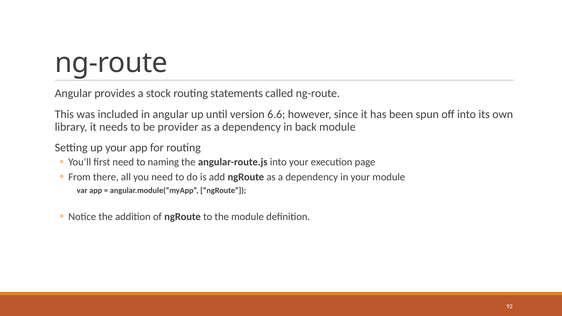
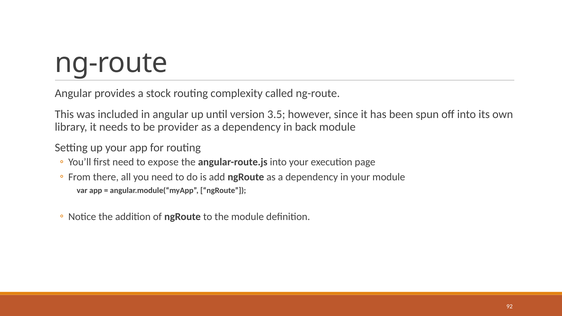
statements: statements -> complexity (237, 93)
6.6: 6.6 -> 3.5 (276, 114)
naming: naming -> expose (163, 162)
